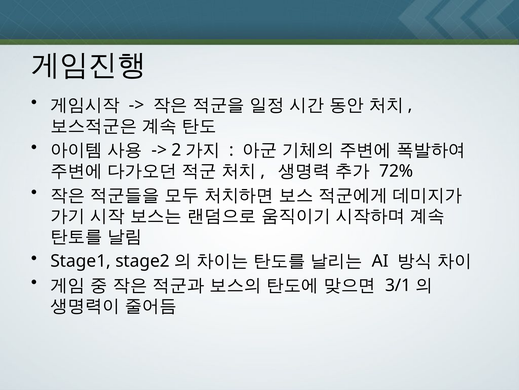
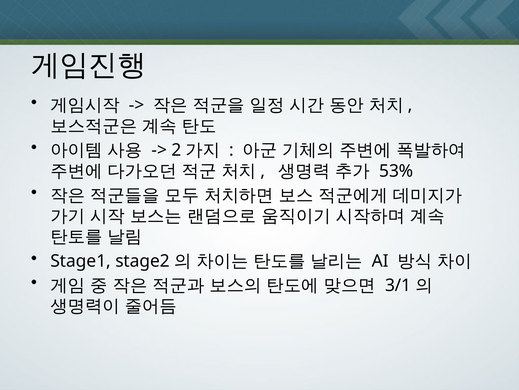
72%: 72% -> 53% (396, 171)
